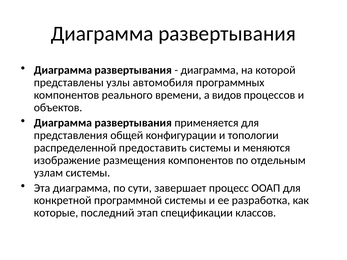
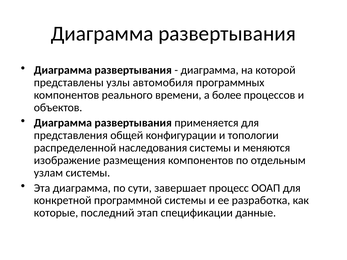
видов: видов -> более (227, 95)
предоставить: предоставить -> наследования (153, 148)
классов: классов -> данные (256, 213)
